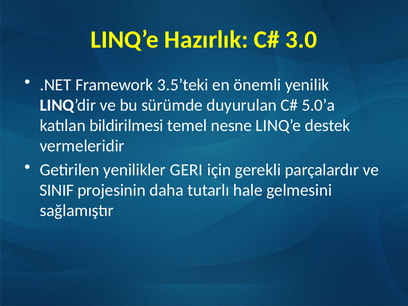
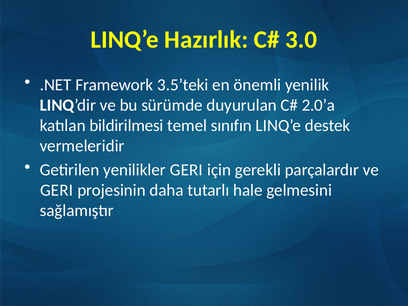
5.0’a: 5.0’a -> 2.0’a (318, 105)
nesne: nesne -> sınıfın (231, 126)
SINIF: SINIF -> GERI (57, 190)
